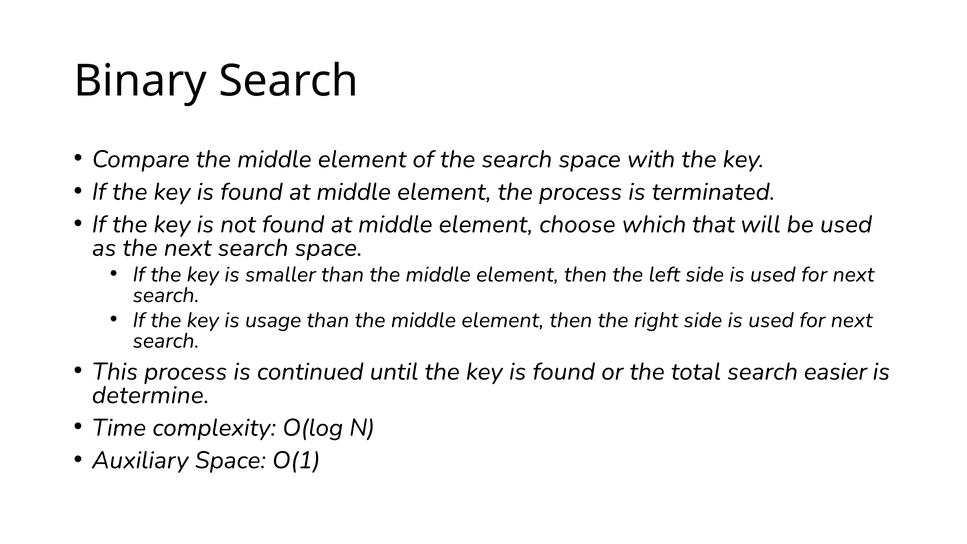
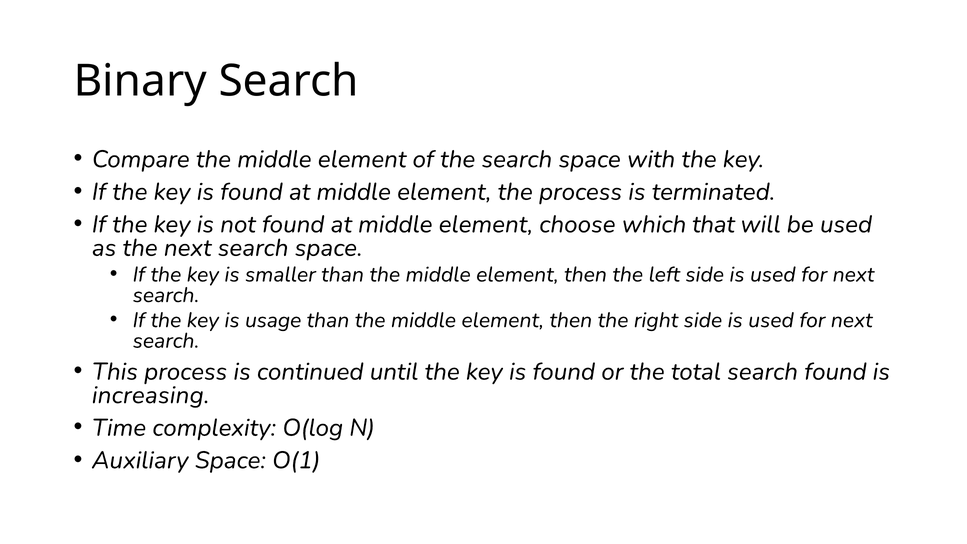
search easier: easier -> found (835, 372)
determine: determine -> increasing (151, 395)
